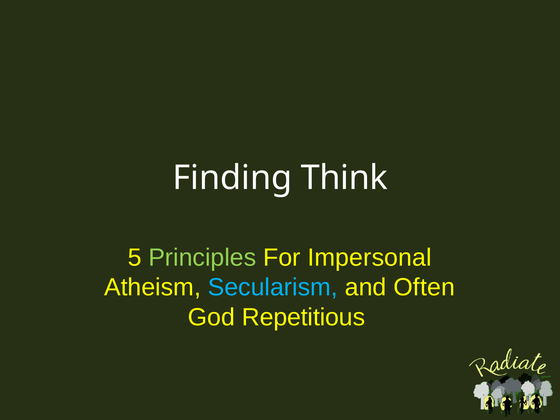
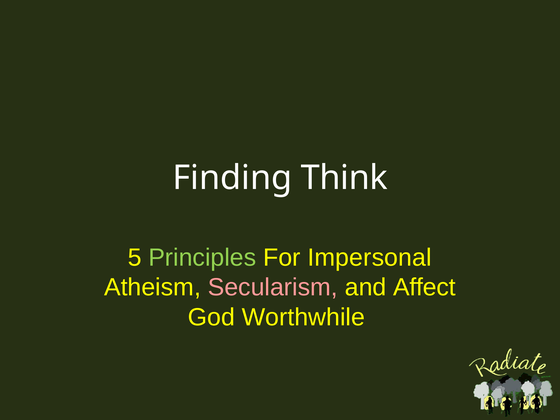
Secularism colour: light blue -> pink (273, 287)
Often: Often -> Affect (424, 287)
Repetitious: Repetitious -> Worthwhile (303, 317)
